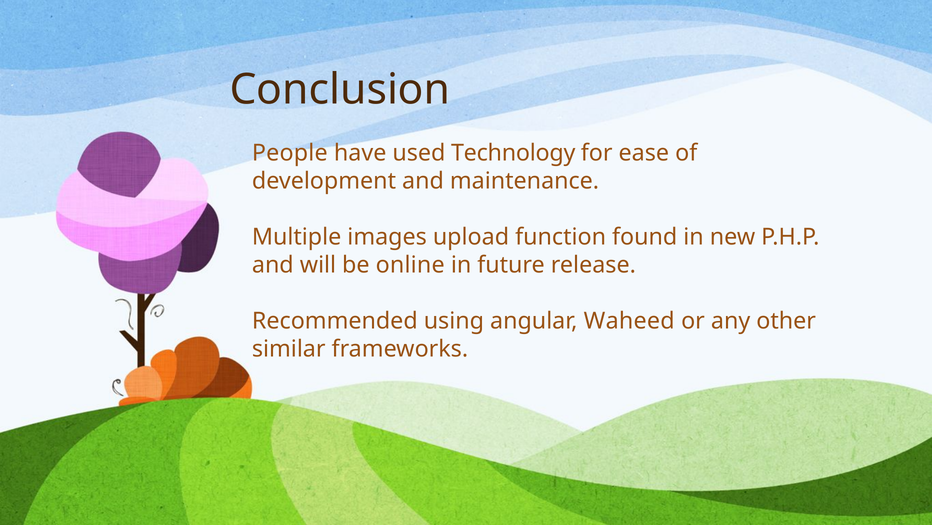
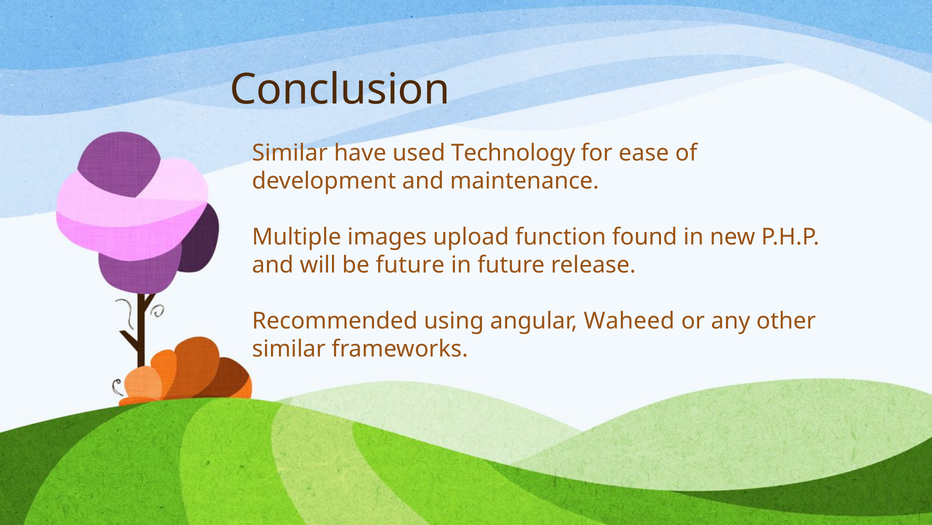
People: People -> Similar (290, 153)
be online: online -> future (410, 265)
